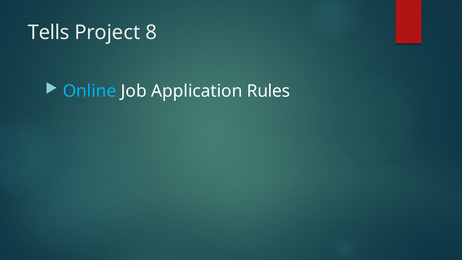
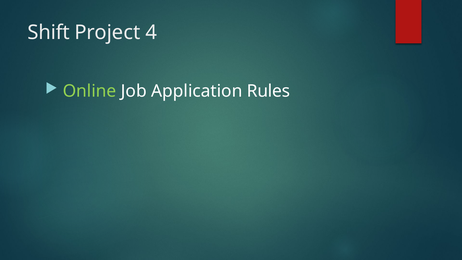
Tells: Tells -> Shift (49, 32)
8: 8 -> 4 (151, 32)
Online colour: light blue -> light green (90, 91)
